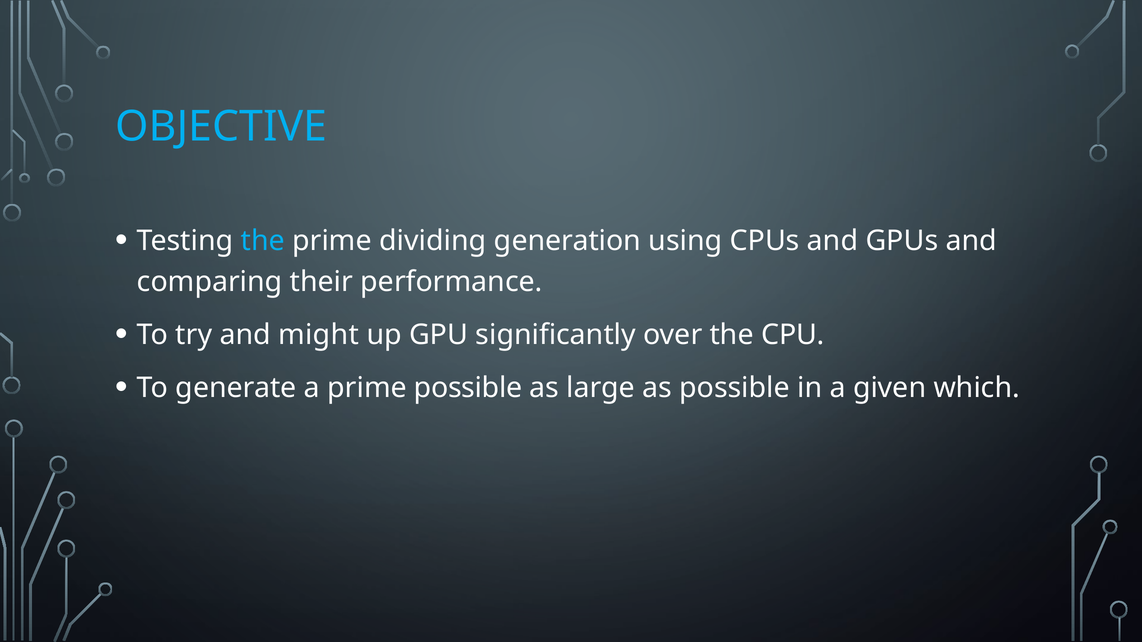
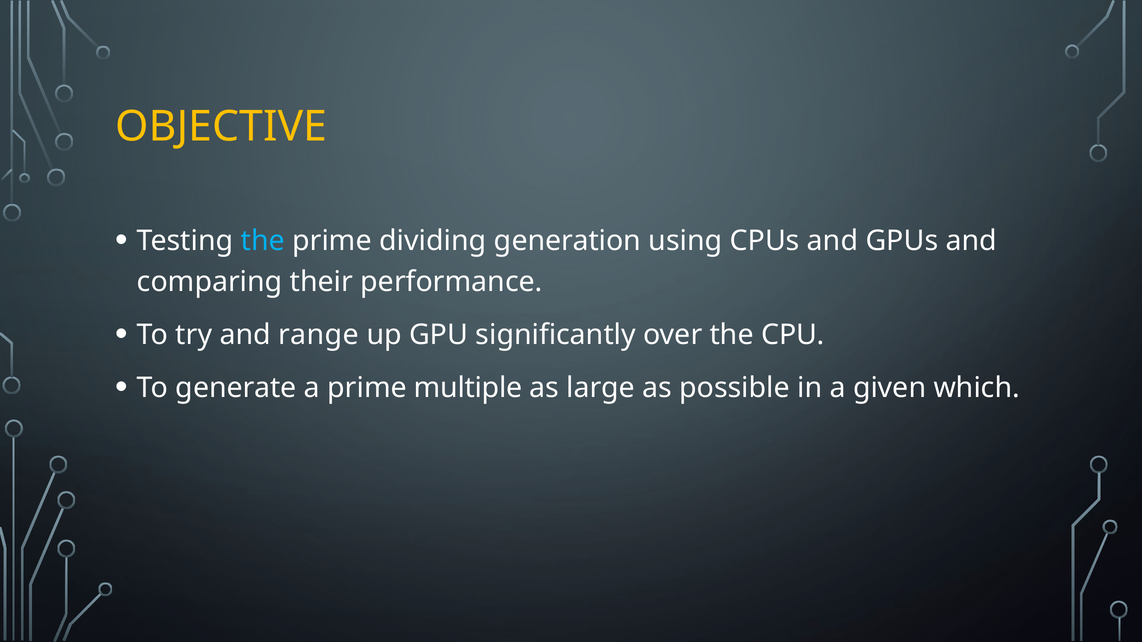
OBJECTIVE colour: light blue -> yellow (221, 127)
might: might -> range (318, 335)
prime possible: possible -> multiple (468, 388)
